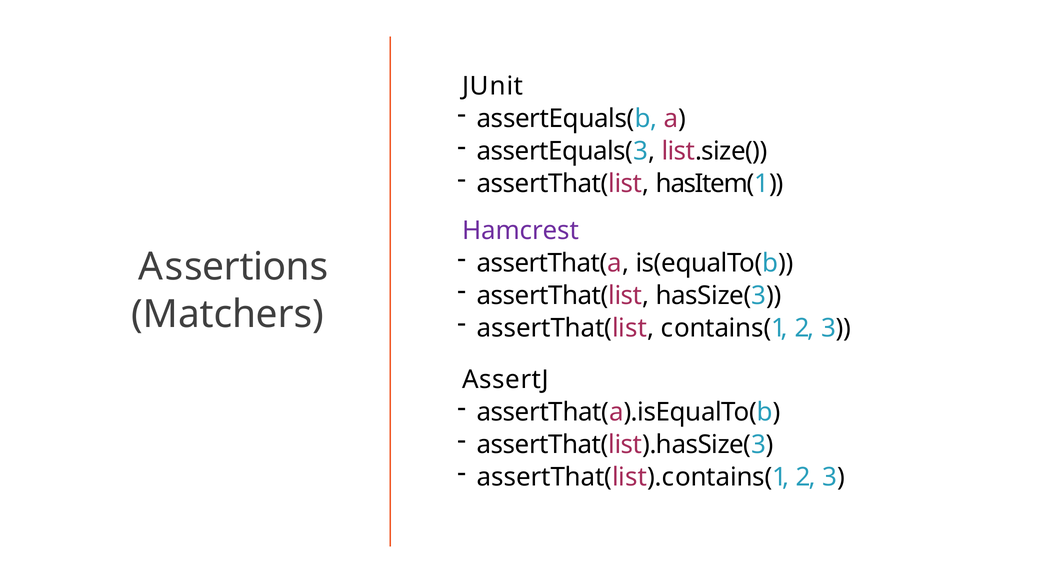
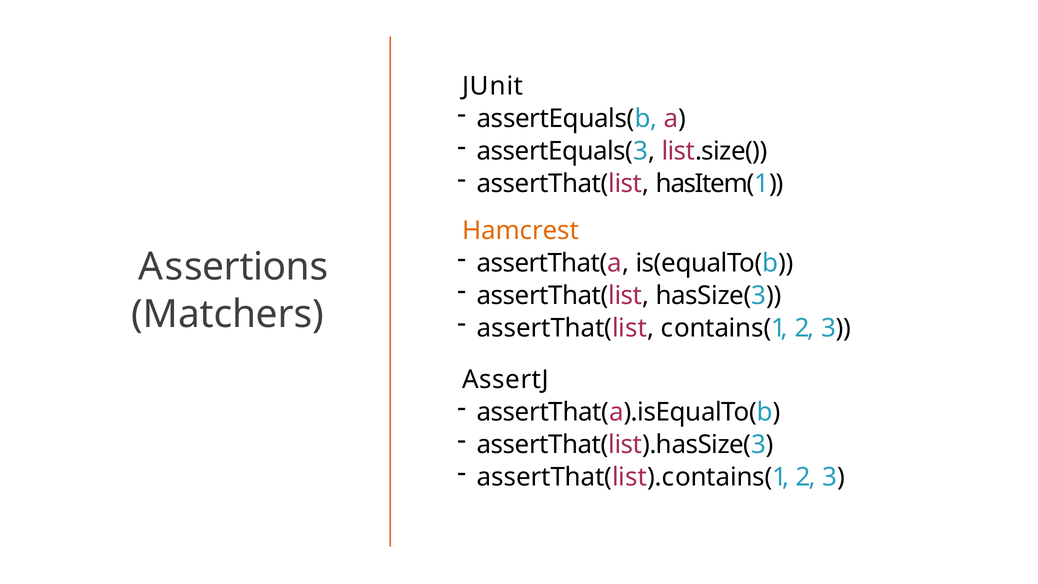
Hamcrest colour: purple -> orange (521, 231)
